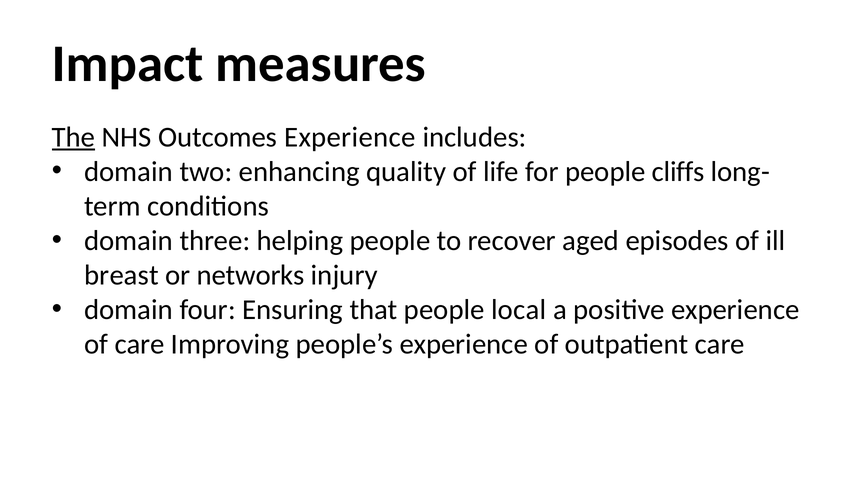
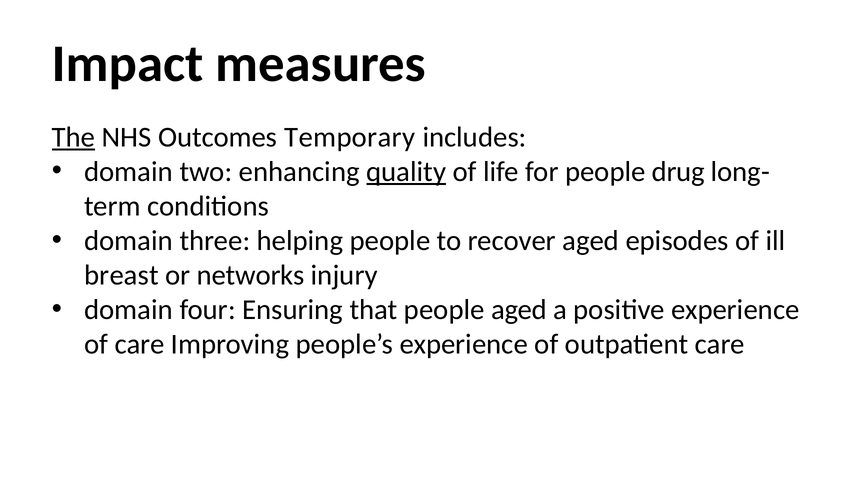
Outcomes Experience: Experience -> Temporary (350, 137)
quality underline: none -> present (406, 172)
cliffs: cliffs -> drug (678, 172)
people local: local -> aged (519, 310)
